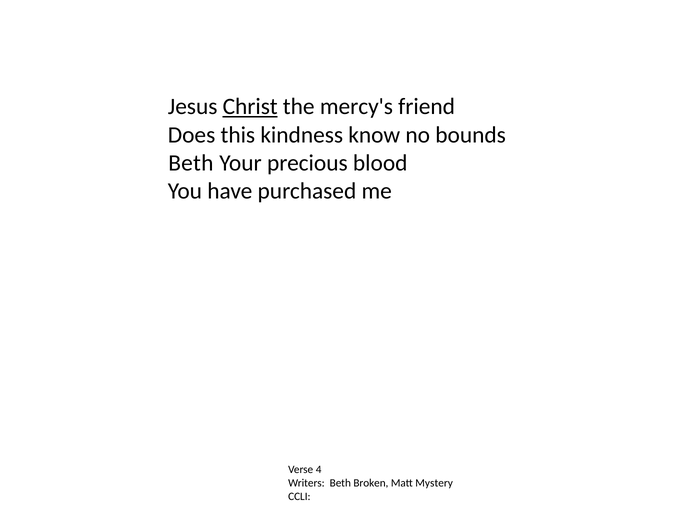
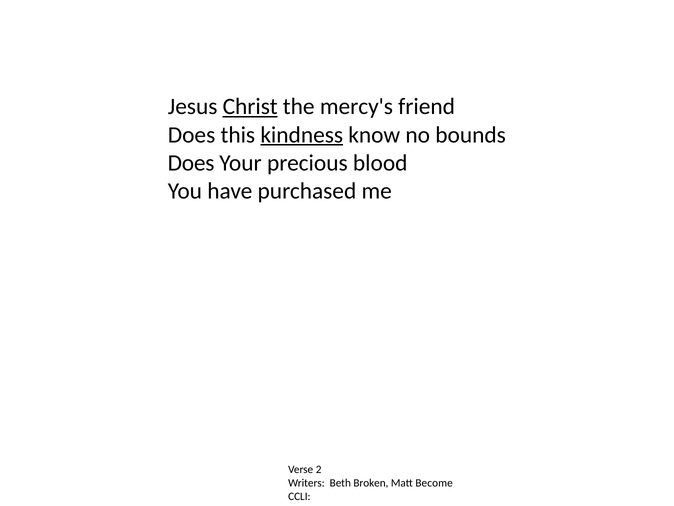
kindness underline: none -> present (302, 135)
Beth: Beth -> Does (191, 163)
4: 4 -> 2 (319, 469)
Mystery: Mystery -> Become (434, 483)
